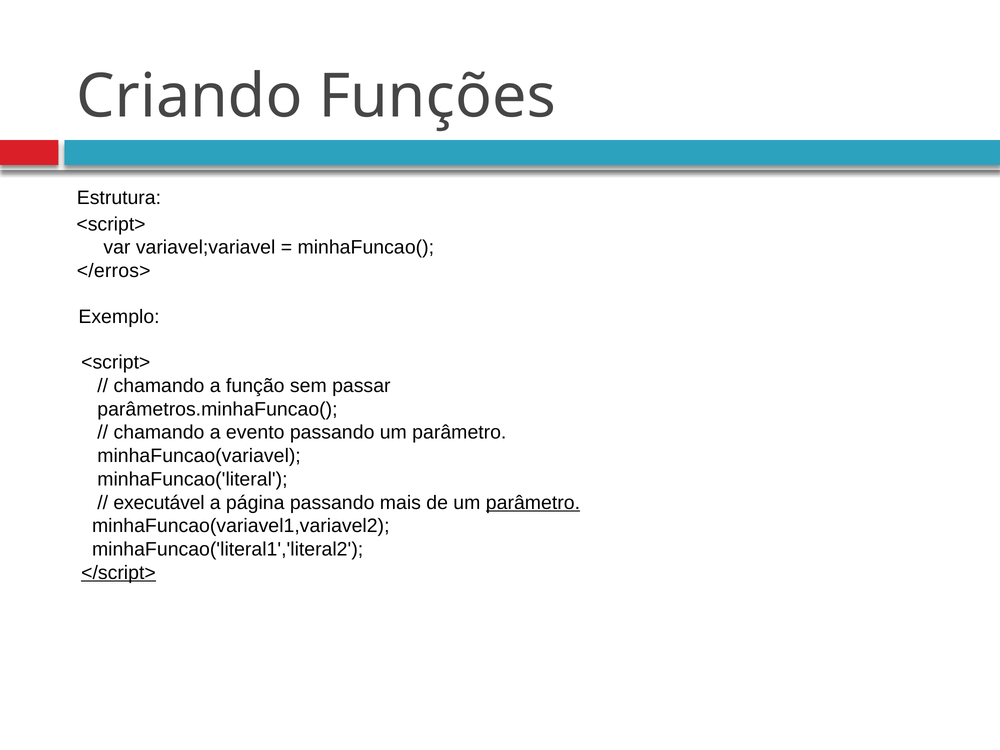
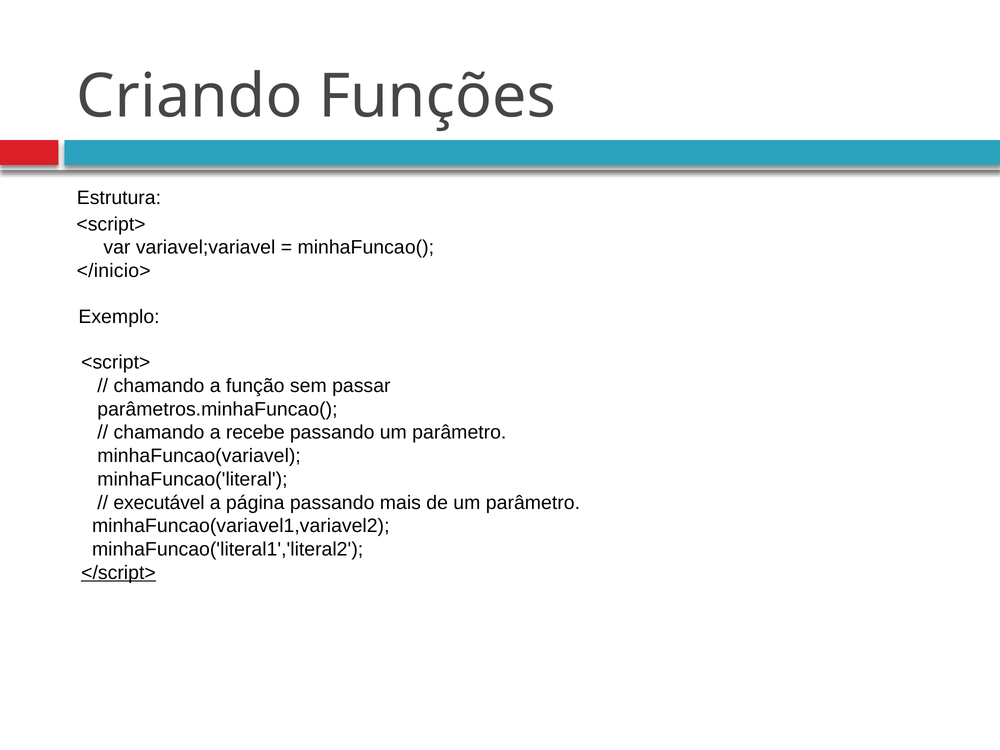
</erros>: </erros> -> </inicio> (114, 271)
evento: evento -> recebe (255, 433)
parâmetro underline: present -> none (533, 503)
